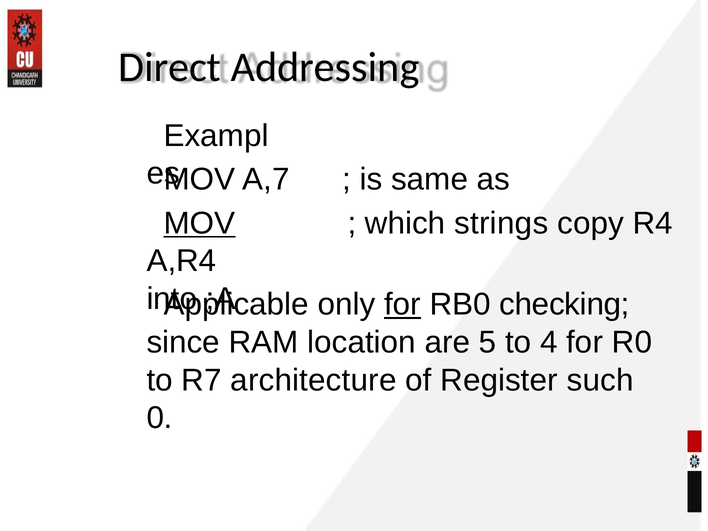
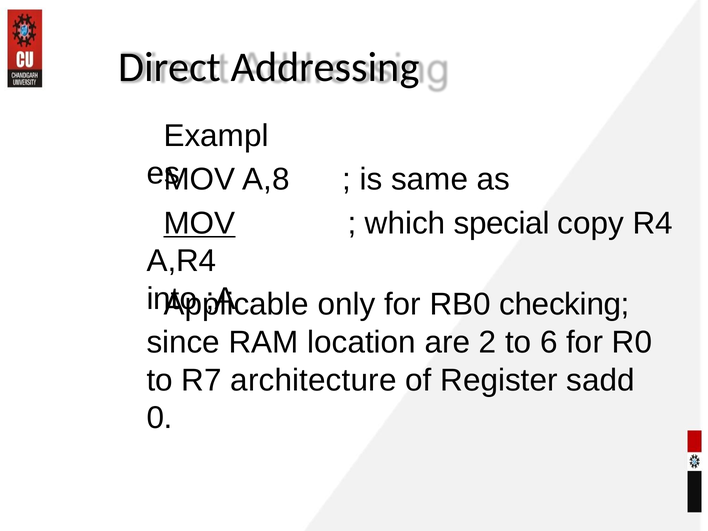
A,7: A,7 -> A,8 (266, 180)
strings: strings -> special (502, 223)
for underline: present -> none (403, 305)
5: 5 -> 2 (488, 342)
4: 4 -> 6 (549, 342)
such: such -> sadd (600, 380)
